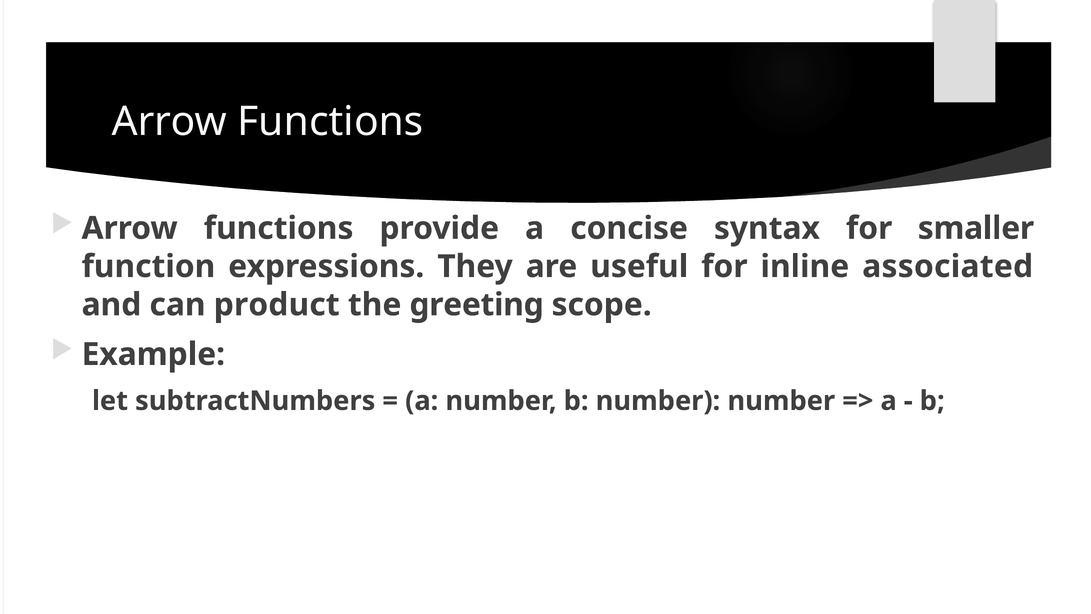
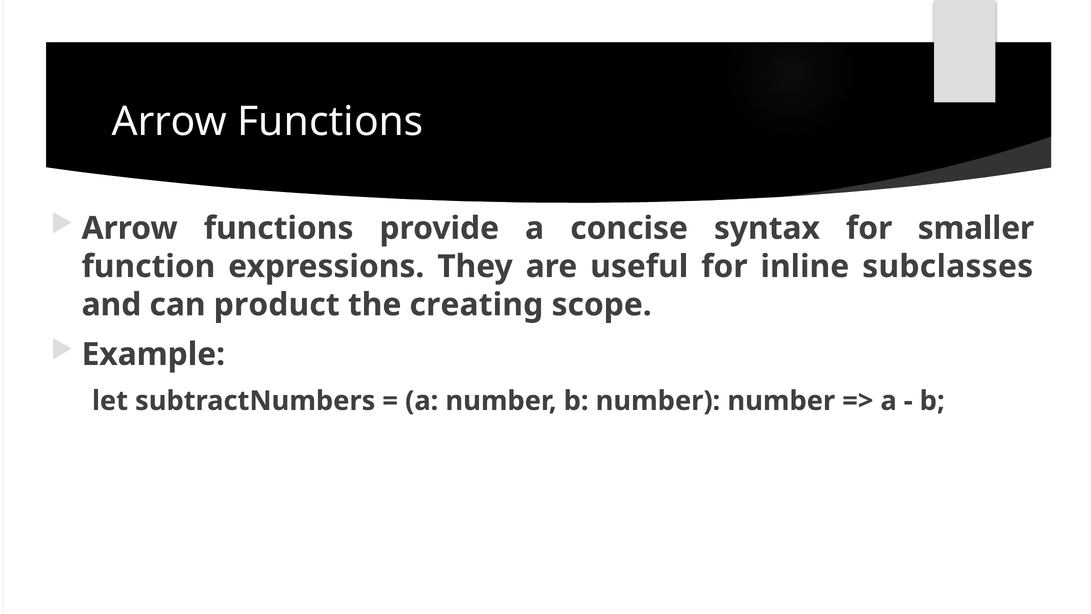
associated: associated -> subclasses (948, 266)
greeting: greeting -> creating (476, 305)
